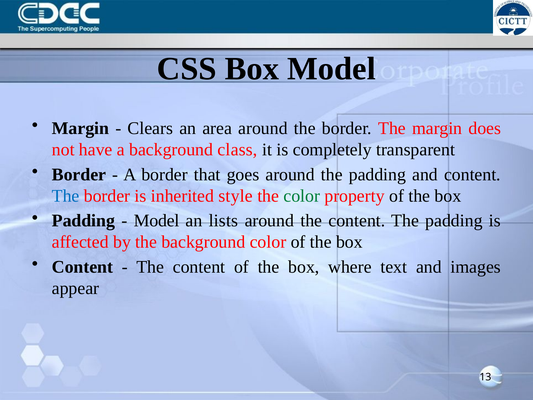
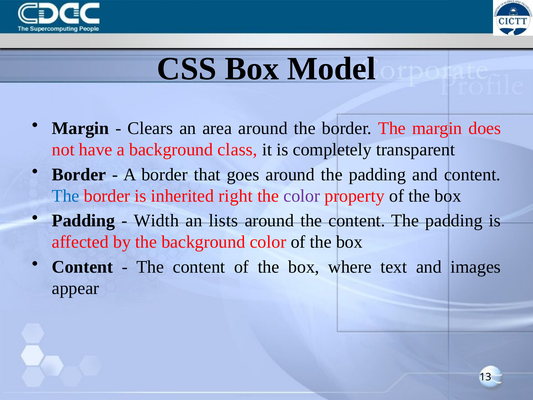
style: style -> right (236, 196)
color colour: green -> purple (302, 196)
Model: Model -> Width (156, 221)
